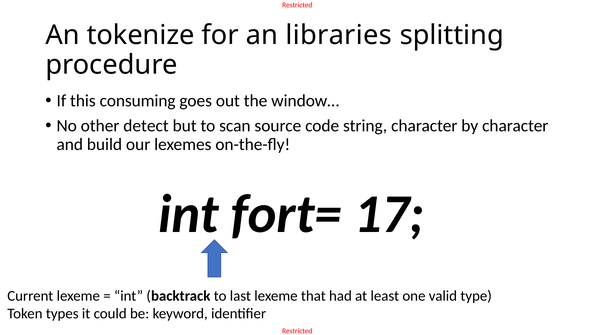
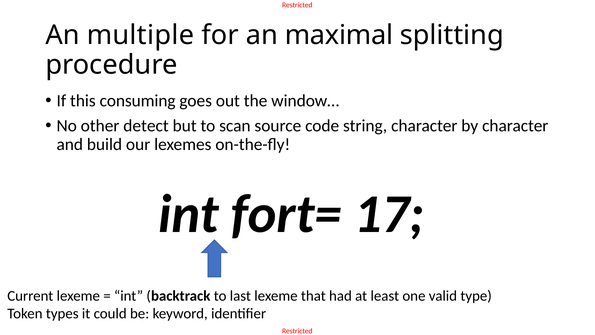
tokenize: tokenize -> multiple (140, 35)
libraries: libraries -> maximal (339, 35)
